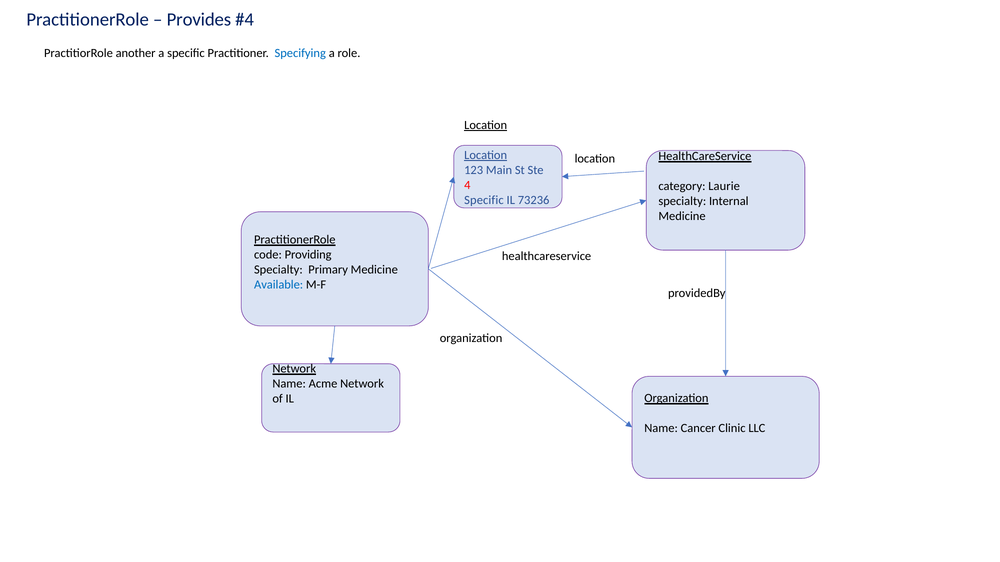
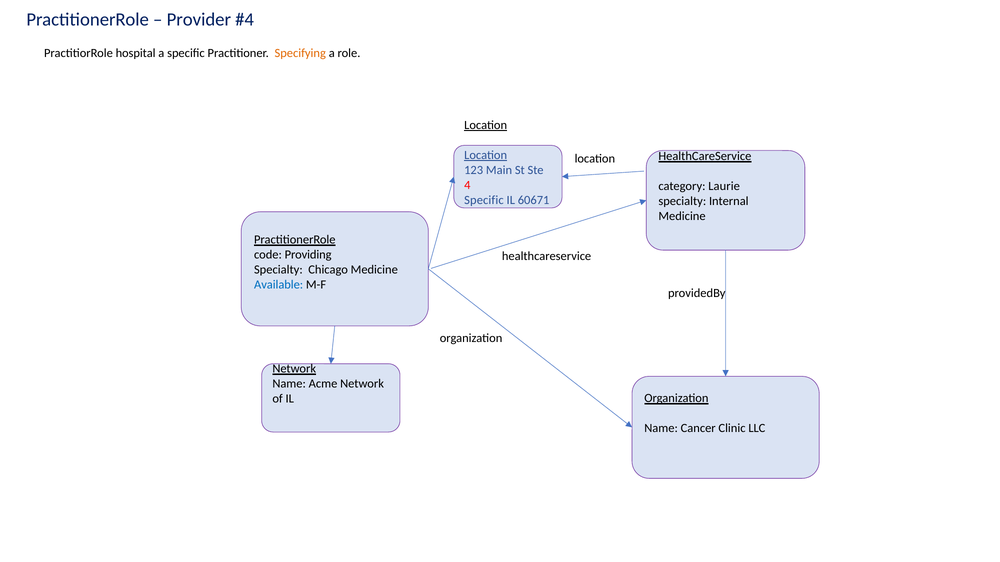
Provides: Provides -> Provider (199, 20)
another: another -> hospital (136, 53)
Specifying colour: blue -> orange (300, 53)
73236: 73236 -> 60671 (534, 200)
Primary: Primary -> Chicago (328, 270)
